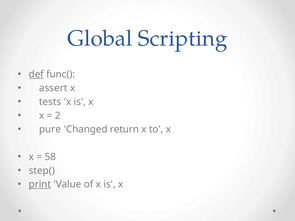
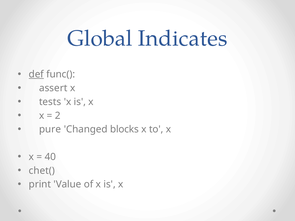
Scripting: Scripting -> Indicates (183, 38)
return: return -> blocks (124, 129)
58: 58 -> 40 (50, 157)
step(: step( -> chet( (42, 171)
print underline: present -> none (40, 185)
